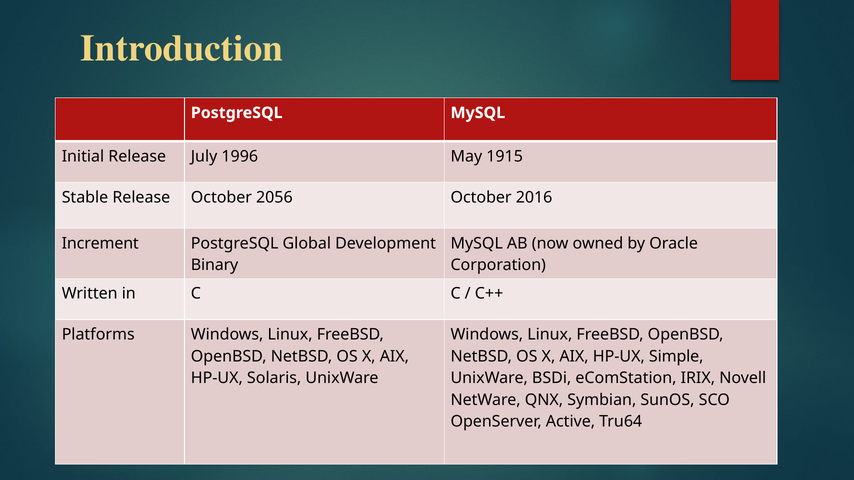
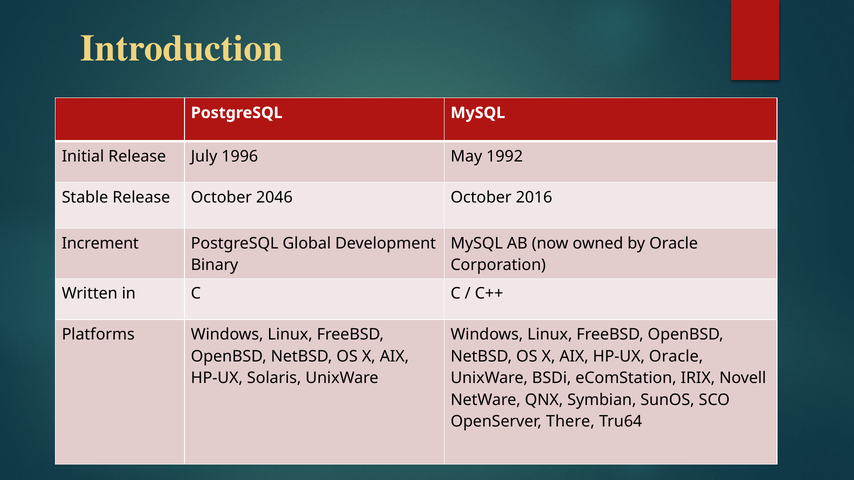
1915: 1915 -> 1992 (505, 157)
2056: 2056 -> 2046 (274, 197)
HP-UX Simple: Simple -> Oracle (676, 357)
Active: Active -> There (570, 422)
